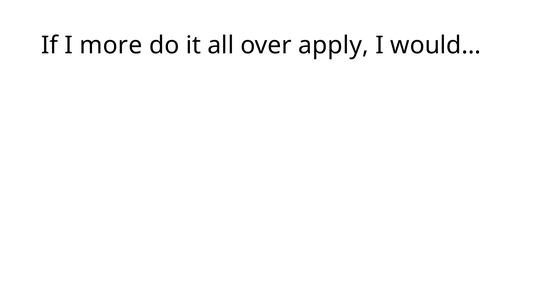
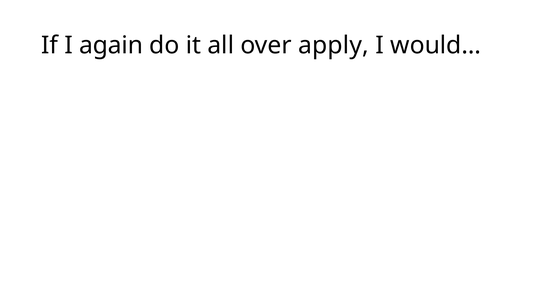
more: more -> again (111, 45)
